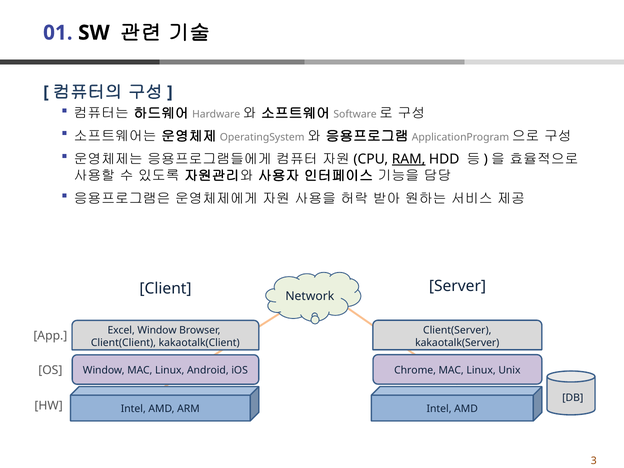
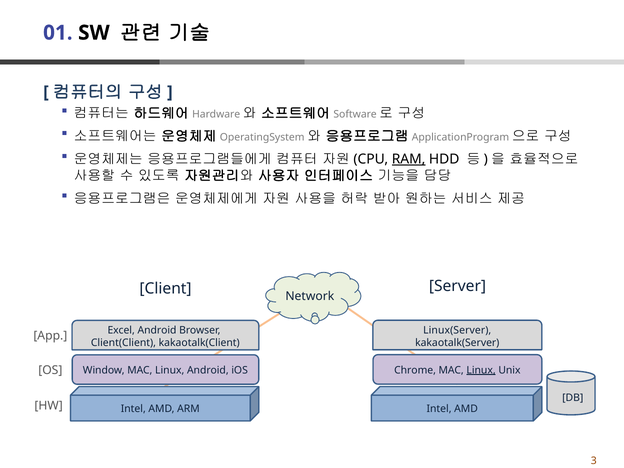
Client(Server: Client(Server -> Linux(Server (457, 330)
Excel Window: Window -> Android (157, 330)
Linux underline: none -> present (481, 370)
